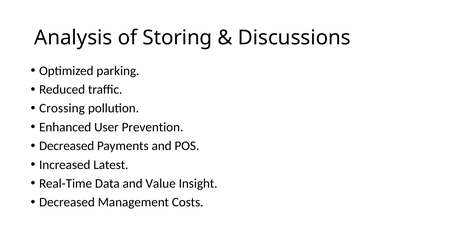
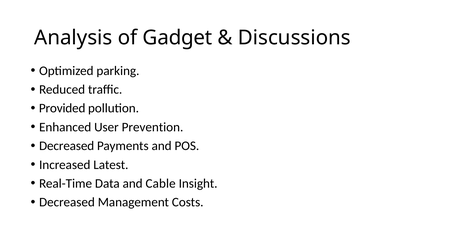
Storing: Storing -> Gadget (178, 38)
Crossing: Crossing -> Provided (62, 109)
Value: Value -> Cable (161, 184)
